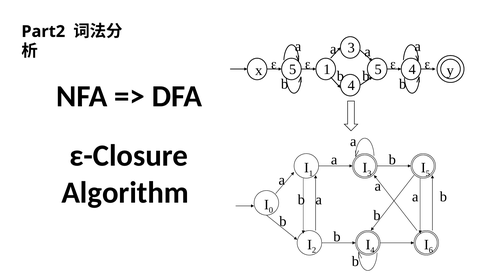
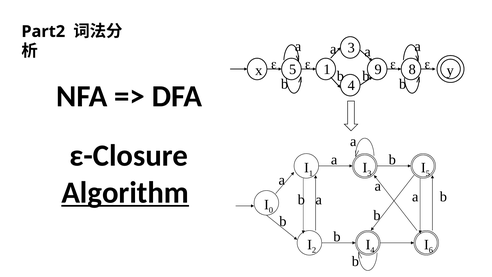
5: 5 -> 9 (378, 69)
4: 4 -> 8 (412, 69)
Algorithm underline: none -> present (125, 192)
